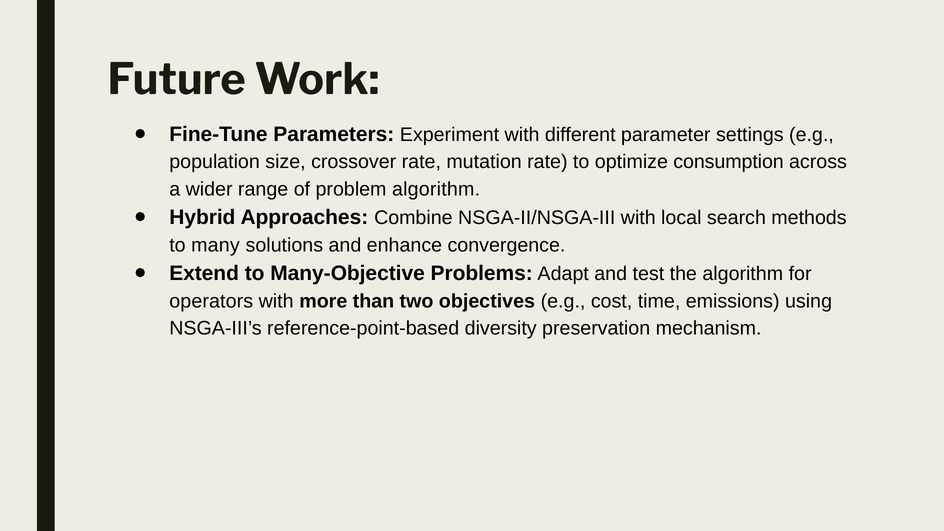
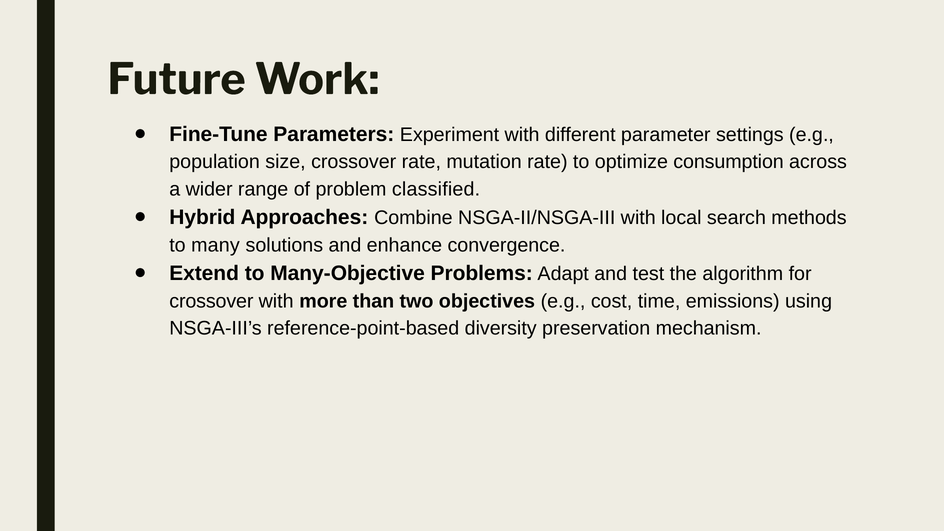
problem algorithm: algorithm -> classified (436, 189)
operators: operators -> crossover (211, 301)
